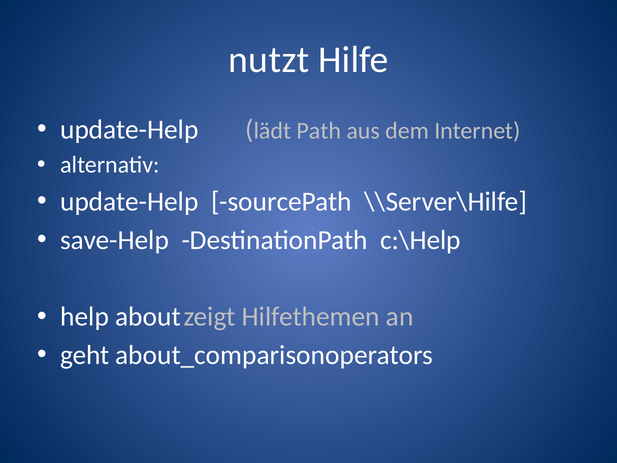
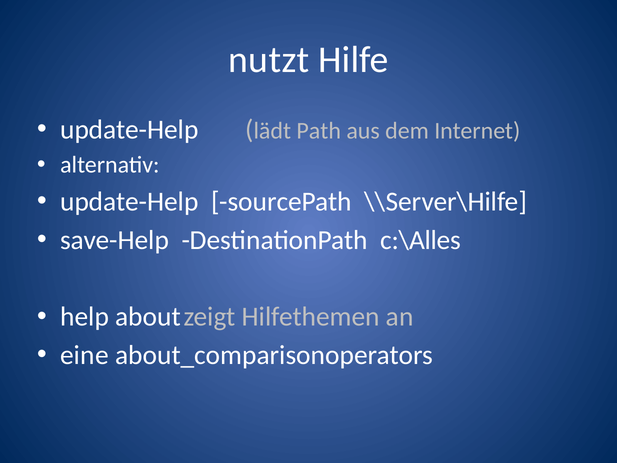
c:\Help: c:\Help -> c:\Alles (421, 240)
geht: geht -> eine (84, 355)
